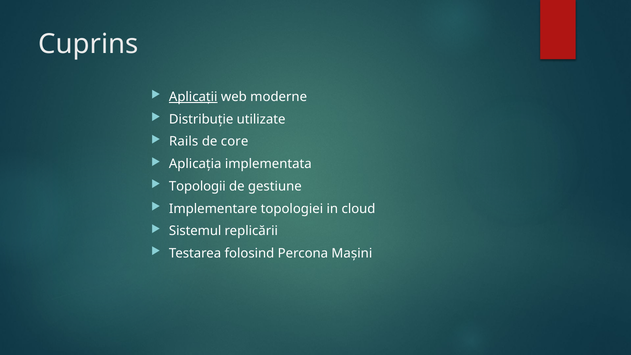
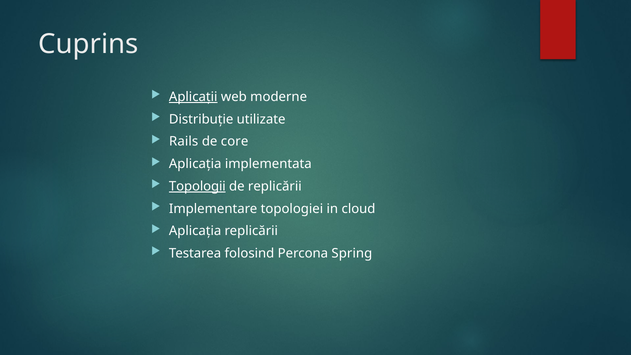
Topologii underline: none -> present (197, 186)
de gestiune: gestiune -> replicării (275, 186)
Sistemul: Sistemul -> Aplicația (195, 231)
Mașini: Mașini -> Spring (352, 253)
